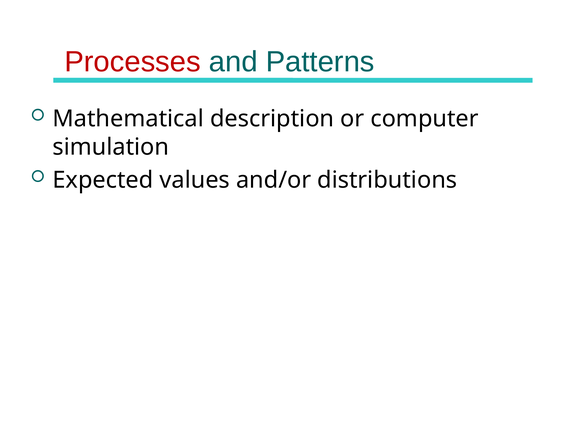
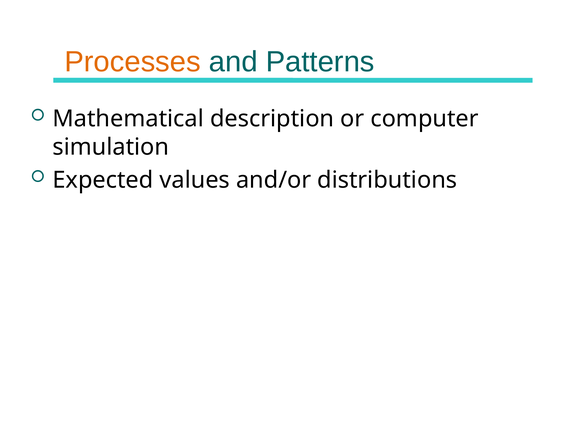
Processes colour: red -> orange (133, 62)
